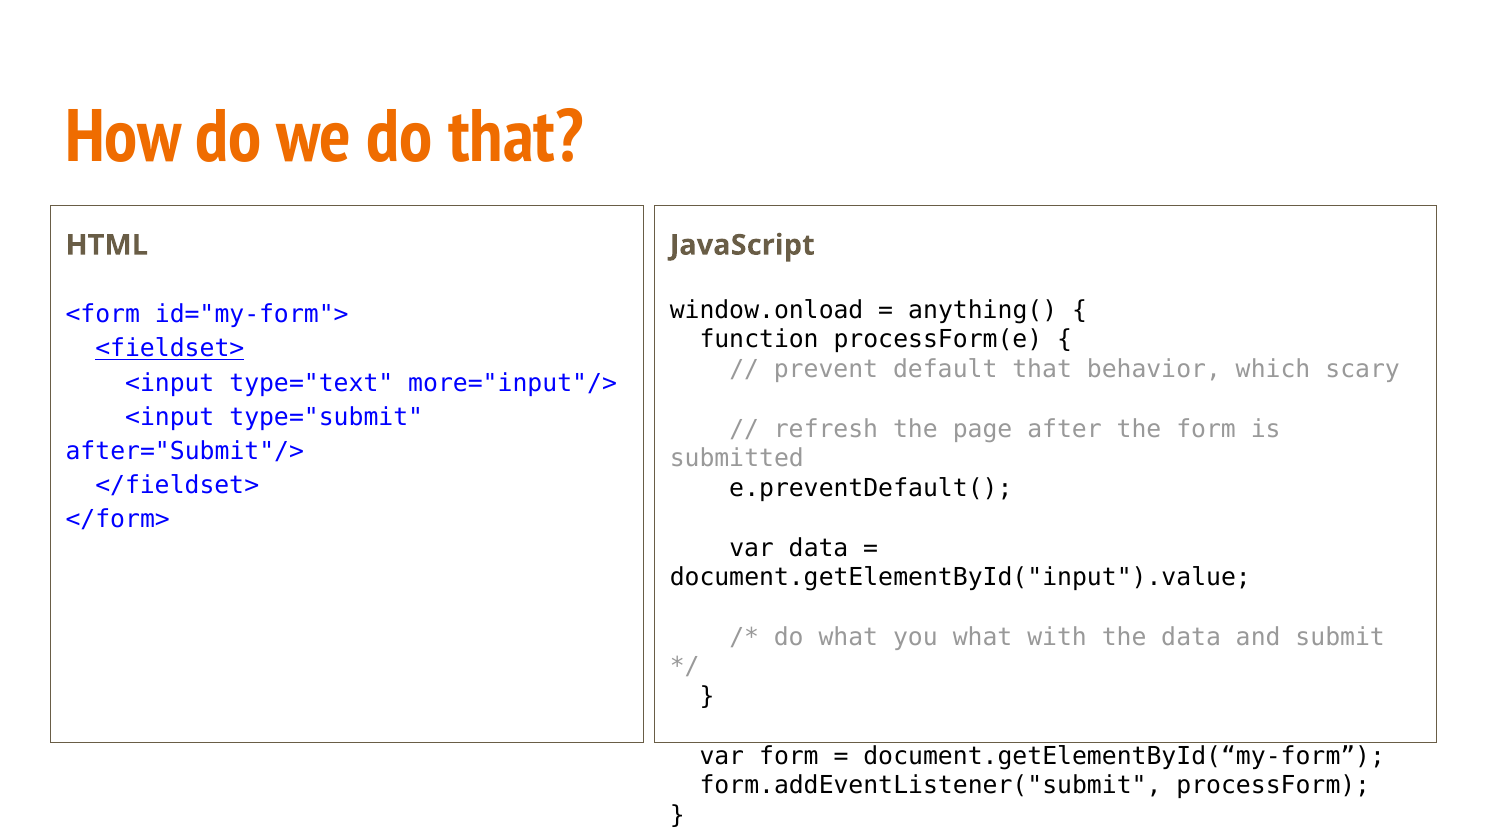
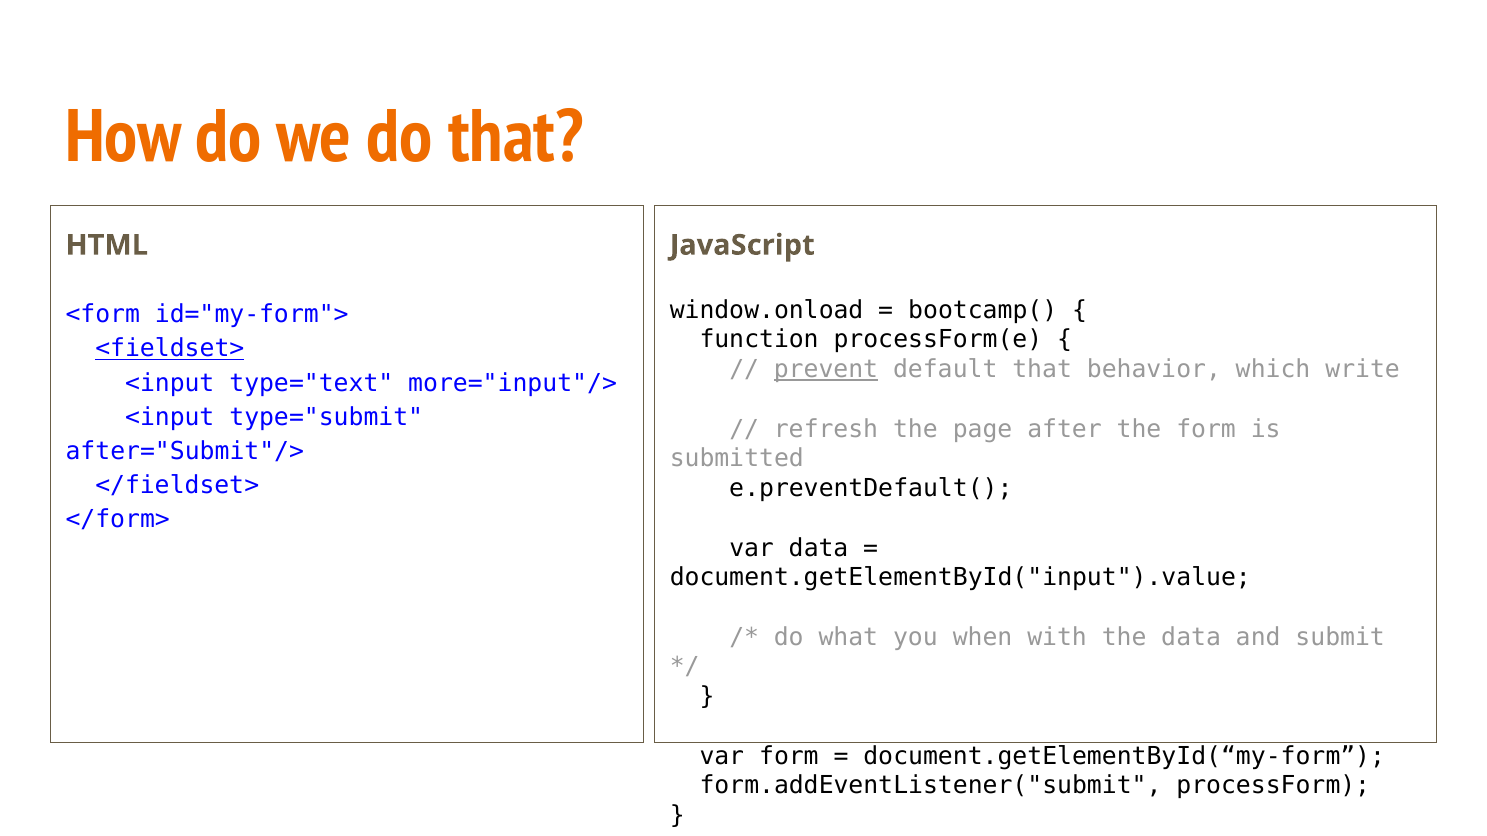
anything(: anything( -> bootcamp( (983, 310)
prevent underline: none -> present (826, 370)
scary: scary -> write (1363, 370)
you what: what -> when (983, 637)
